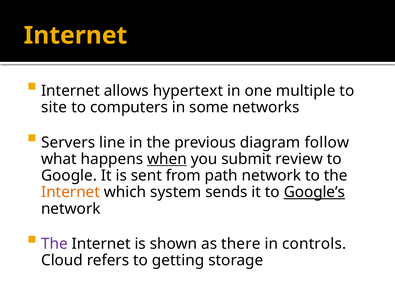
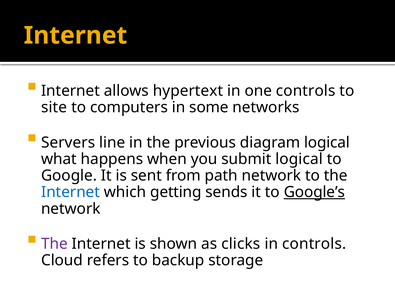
one multiple: multiple -> controls (306, 91)
diagram follow: follow -> logical (327, 143)
when underline: present -> none (167, 159)
submit review: review -> logical (299, 159)
Internet colour: orange -> blue (71, 192)
system: system -> getting (176, 192)
there: there -> clicks (241, 244)
getting: getting -> backup (178, 261)
